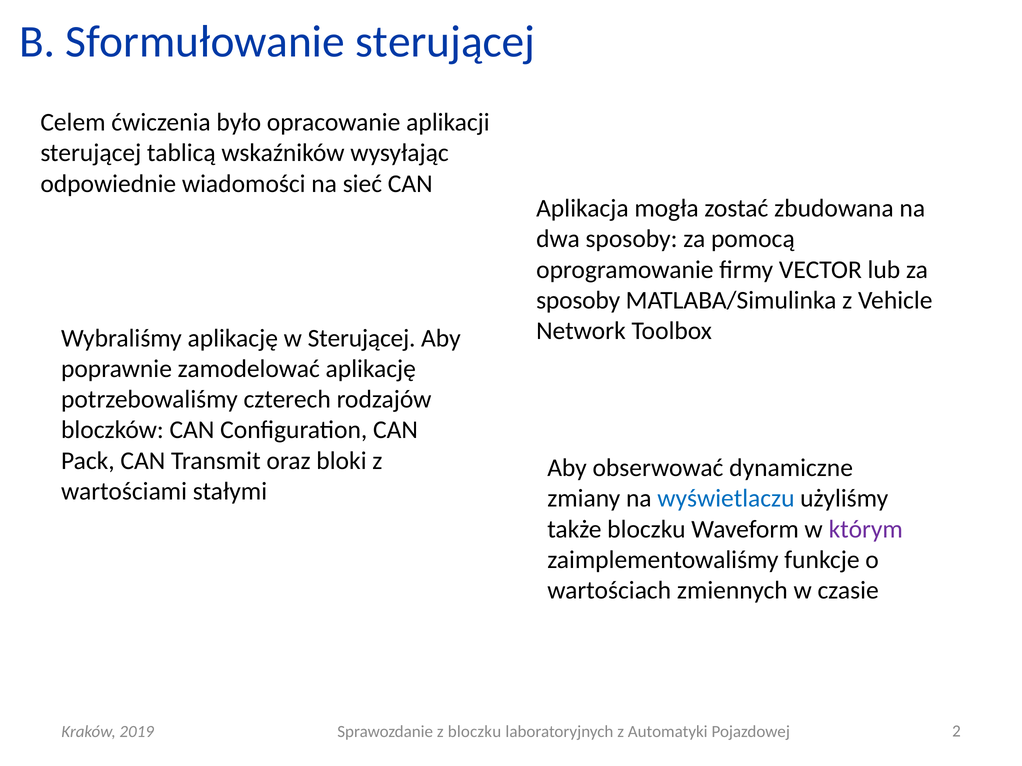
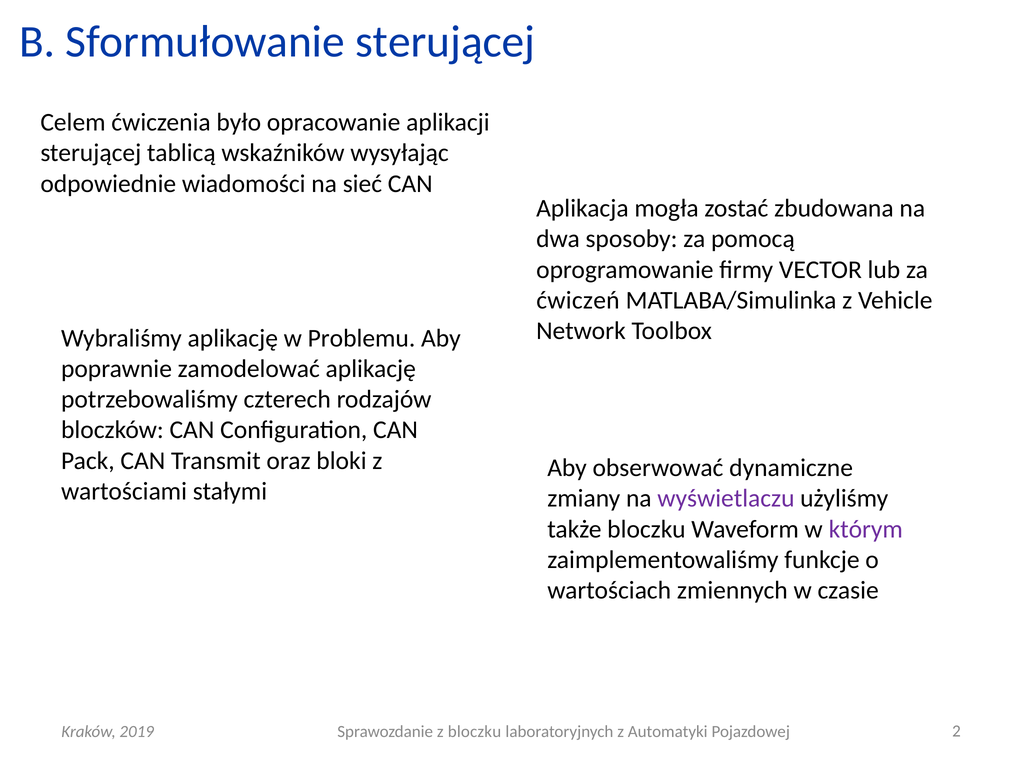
sposoby: sposoby -> ćwiczeń (578, 301)
w Sterującej: Sterującej -> Problemu (361, 338)
wyświetlaczu colour: blue -> purple (726, 499)
